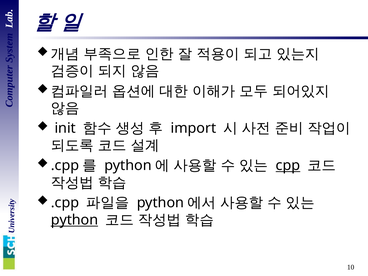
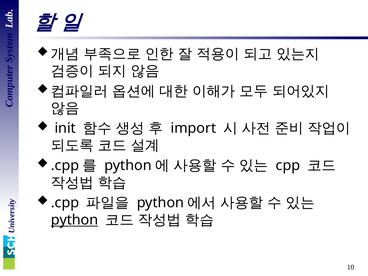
cpp underline: present -> none (288, 165)
